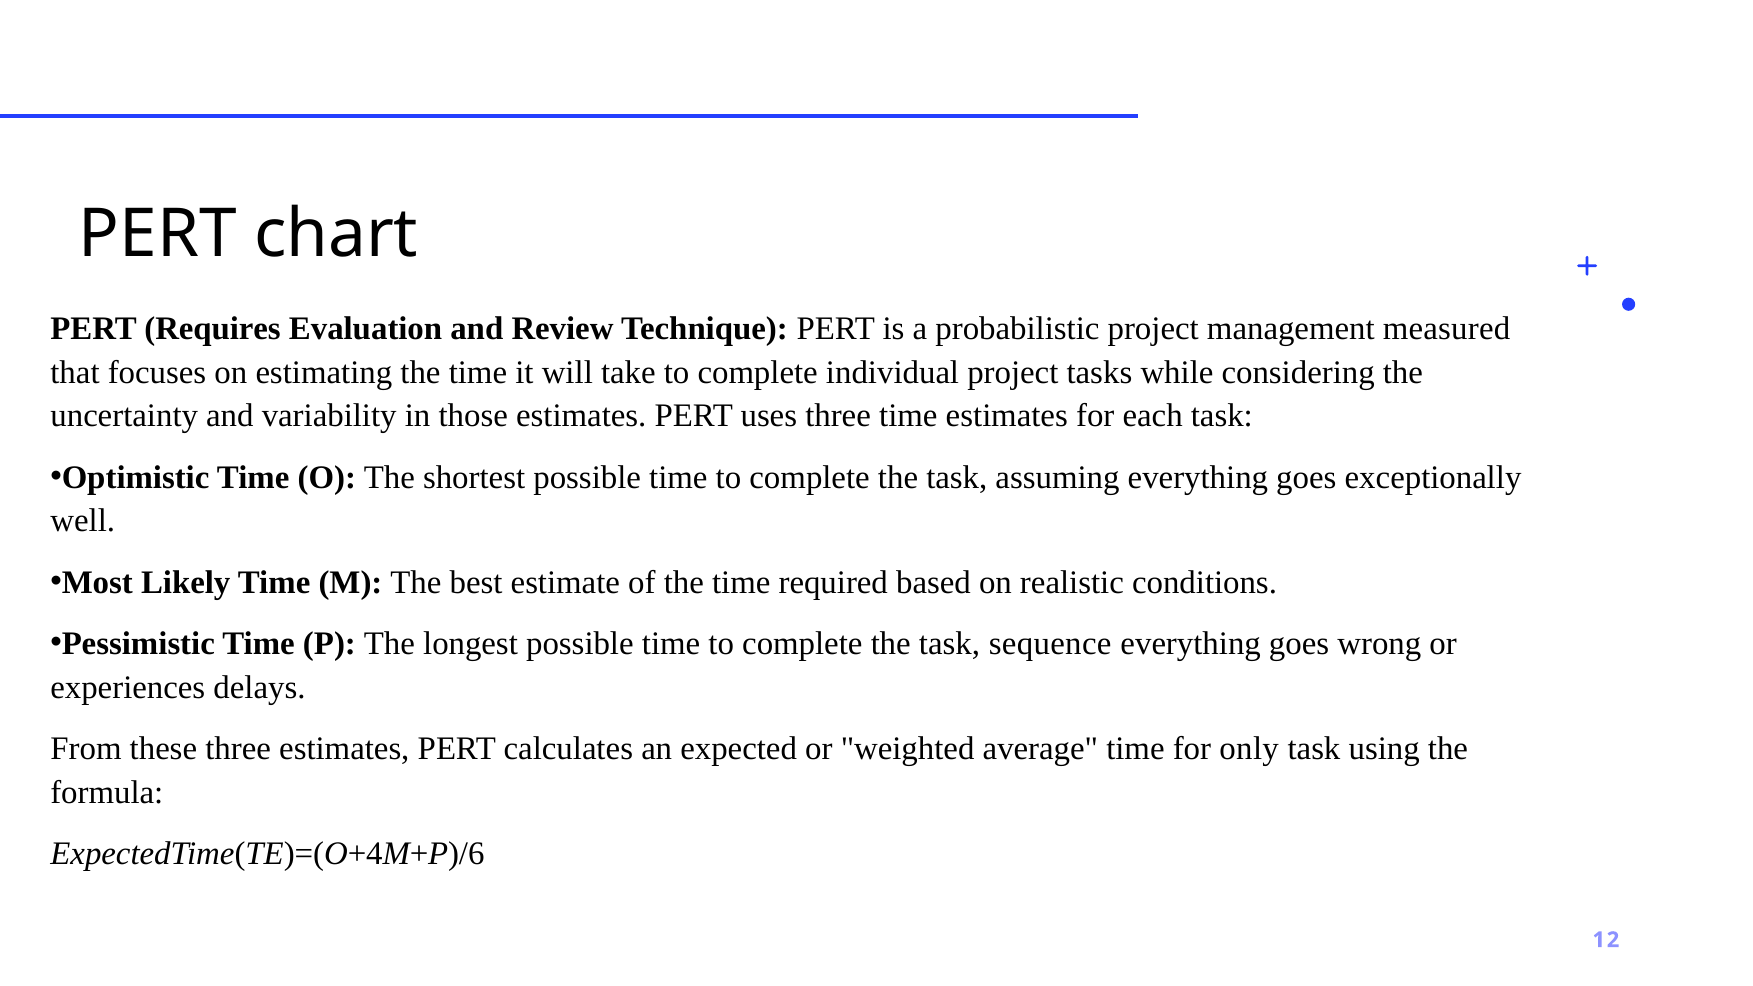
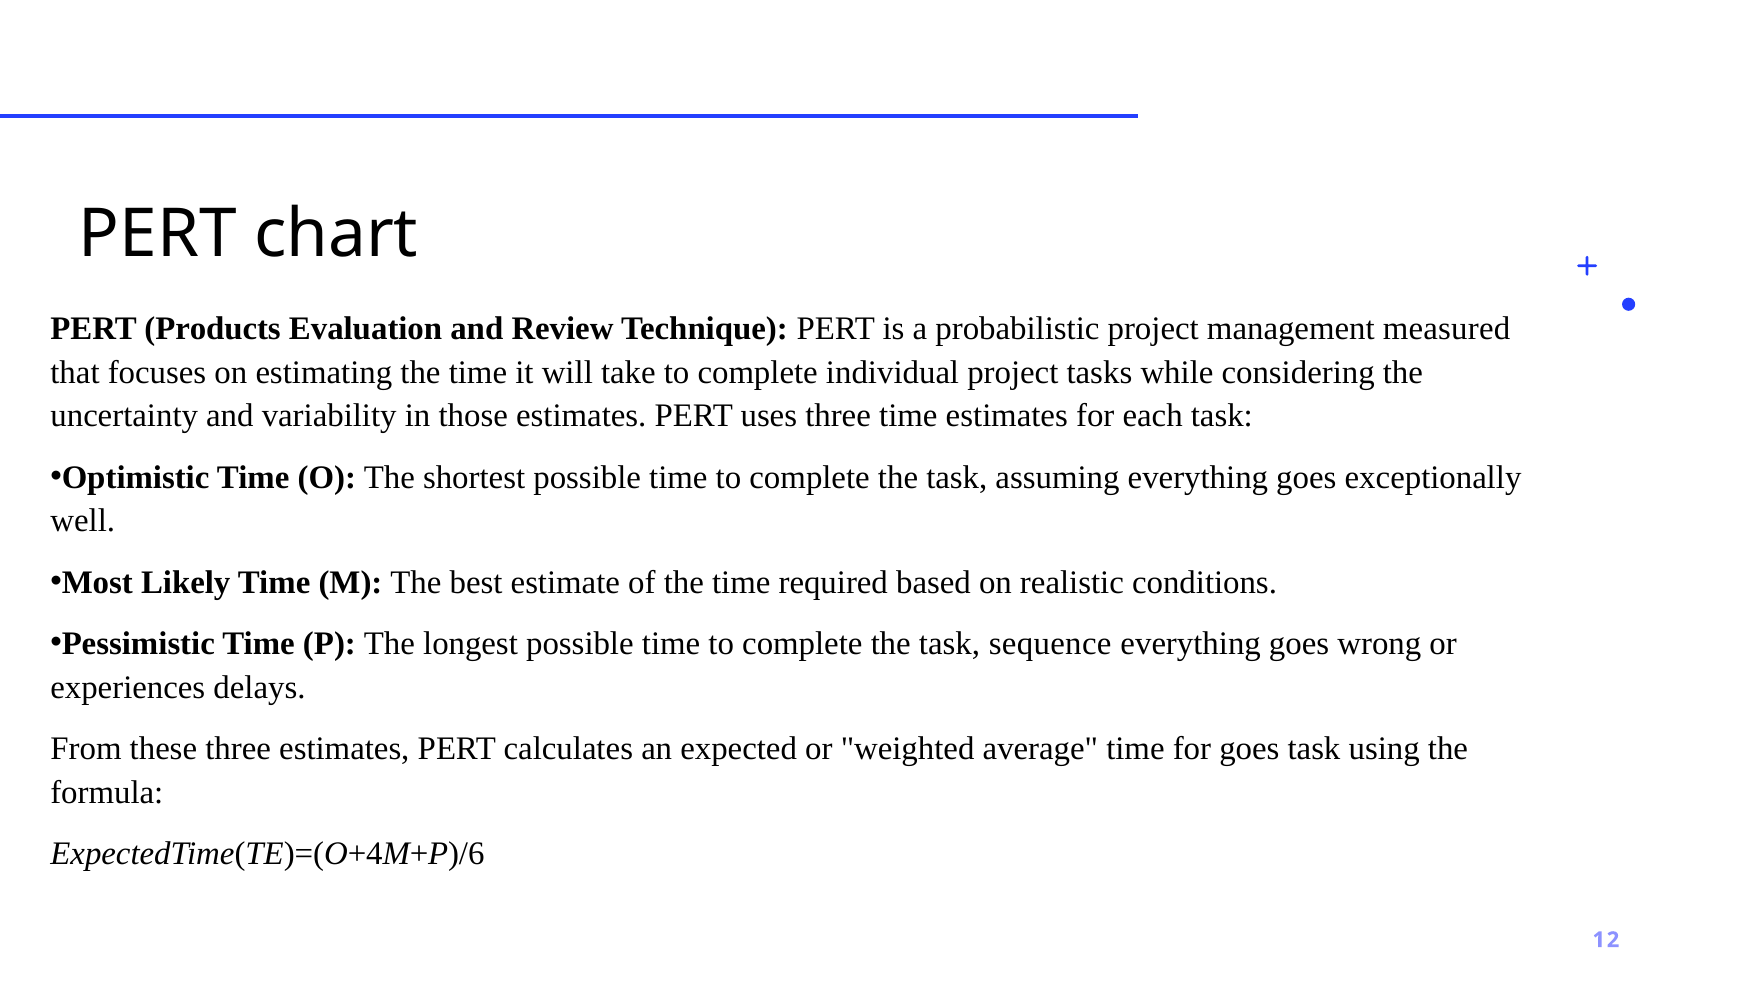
Requires: Requires -> Products (213, 329)
for only: only -> goes (1249, 749)
